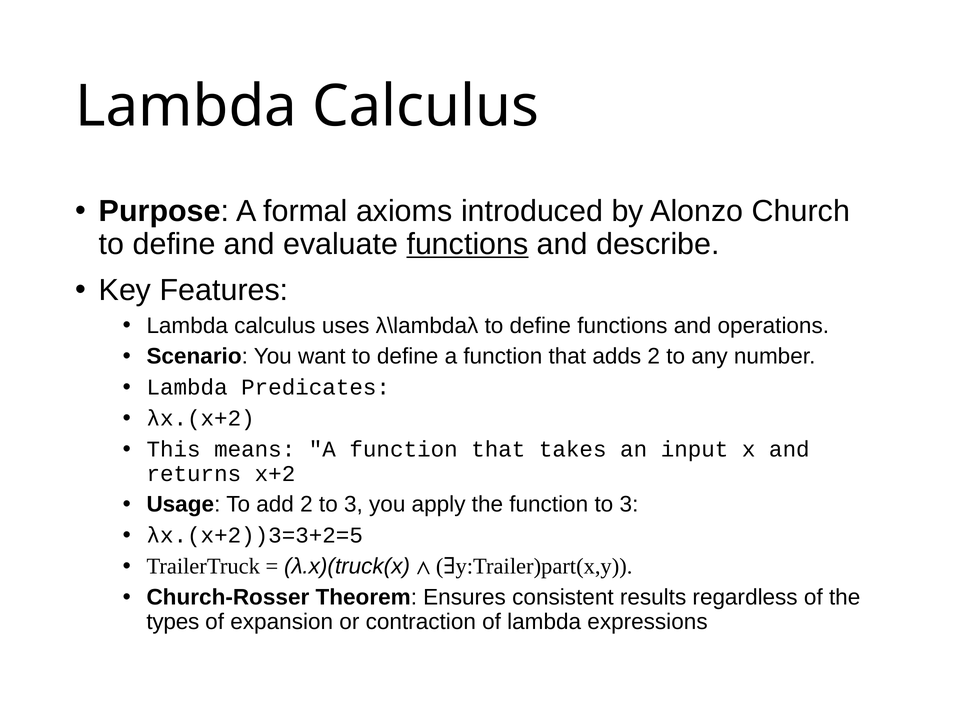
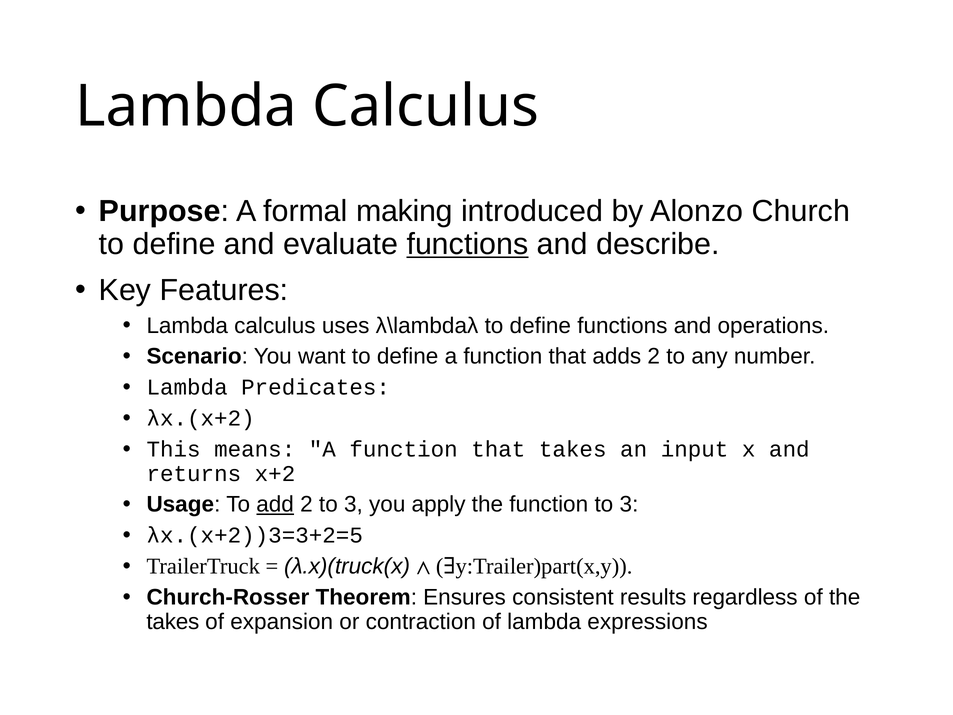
axioms: axioms -> making (404, 211)
add underline: none -> present (275, 504)
types: types -> takes (173, 621)
